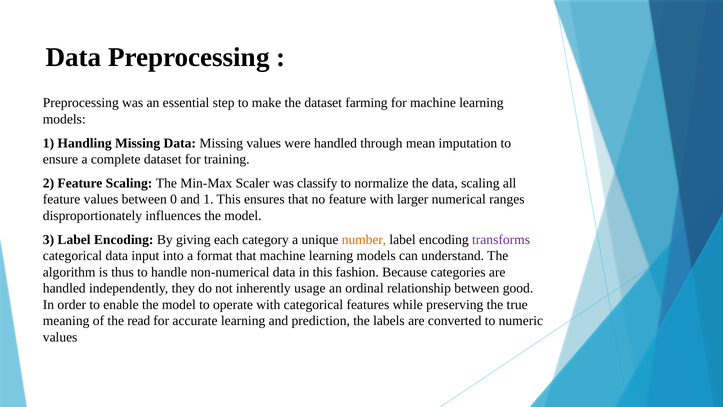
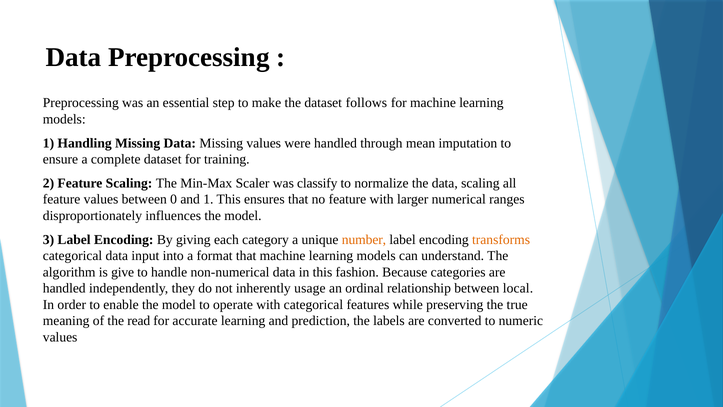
farming: farming -> follows (366, 103)
transforms colour: purple -> orange (501, 239)
thus: thus -> give (123, 272)
good: good -> local (518, 288)
